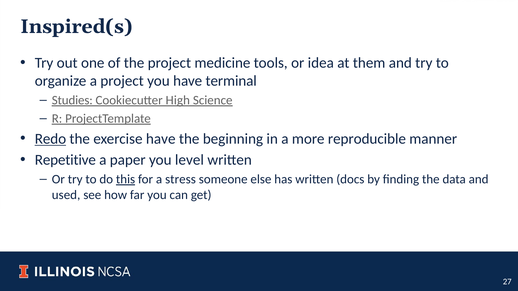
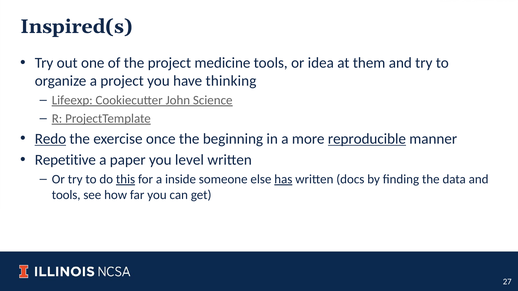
terminal: terminal -> thinking (231, 81)
Studies: Studies -> Lifeexp (72, 100)
High: High -> John (178, 100)
exercise have: have -> once (161, 139)
reproducible underline: none -> present (367, 139)
stress: stress -> inside (181, 179)
has underline: none -> present (283, 179)
used: used -> tools (66, 195)
